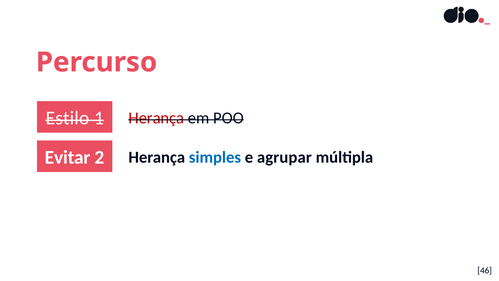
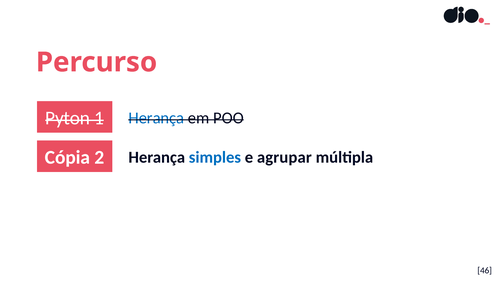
Estilo: Estilo -> Pyton (68, 118)
Herança colour: red -> blue (156, 118)
Evitar: Evitar -> Cópia (68, 157)
